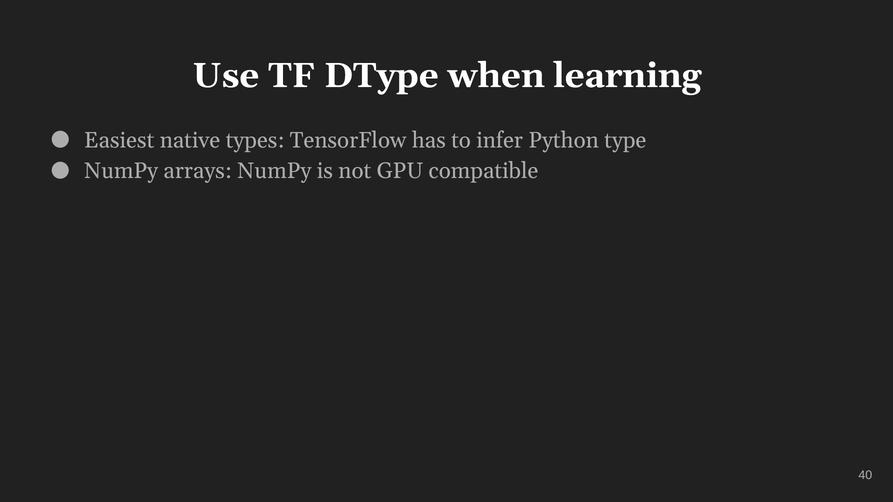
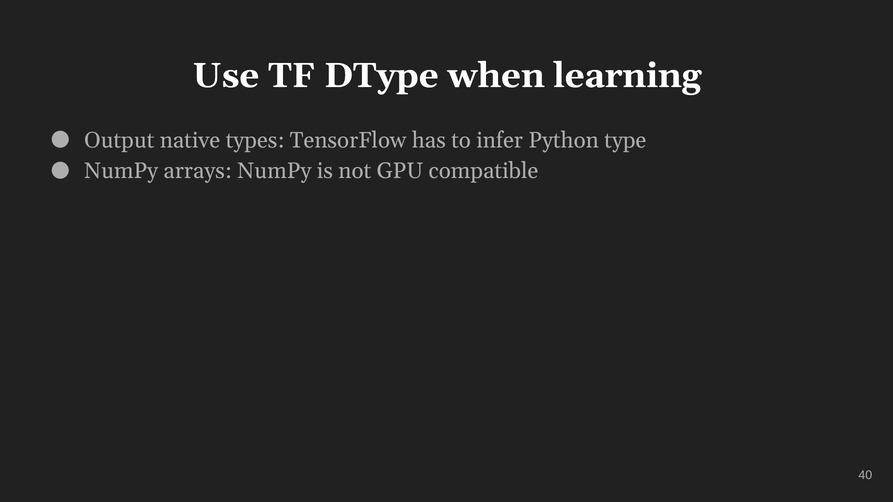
Easiest: Easiest -> Output (119, 140)
